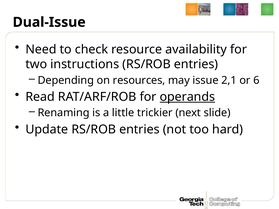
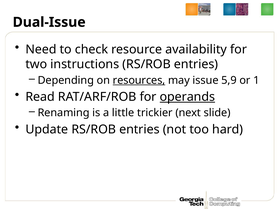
resources underline: none -> present (139, 80)
2,1: 2,1 -> 5,9 (229, 80)
6: 6 -> 1 (256, 80)
